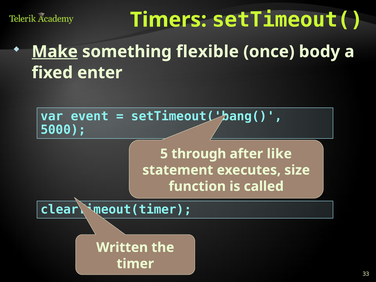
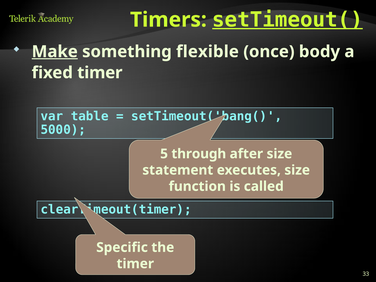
setTimeout( underline: none -> present (288, 20)
fixed enter: enter -> timer (100, 73)
event: event -> table (90, 116)
after like: like -> size (279, 154)
Written: Written -> Specific (122, 247)
